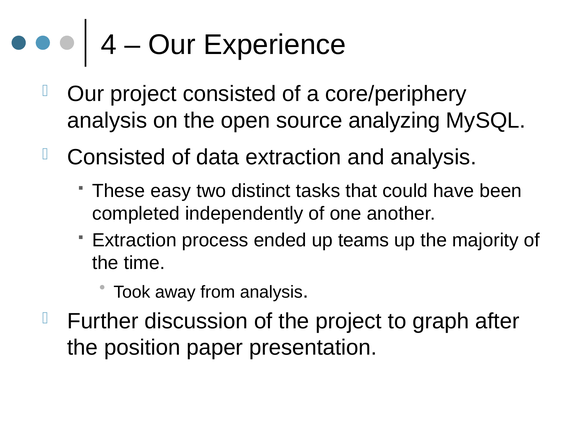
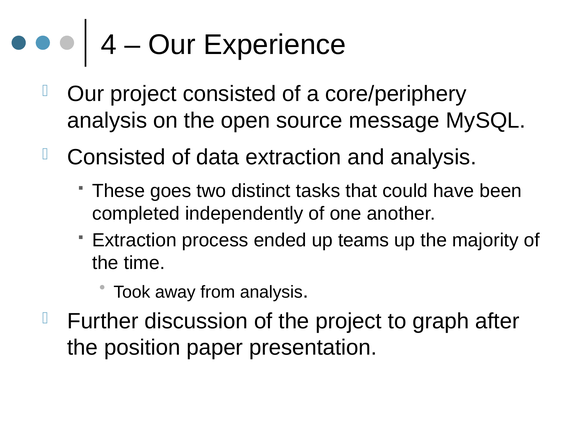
analyzing: analyzing -> message (394, 121)
easy: easy -> goes (171, 191)
